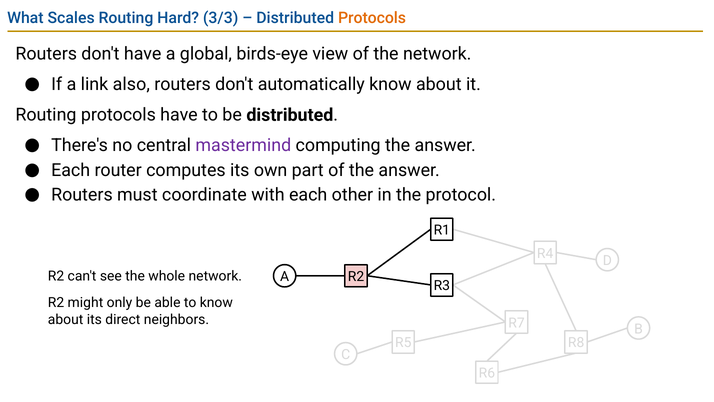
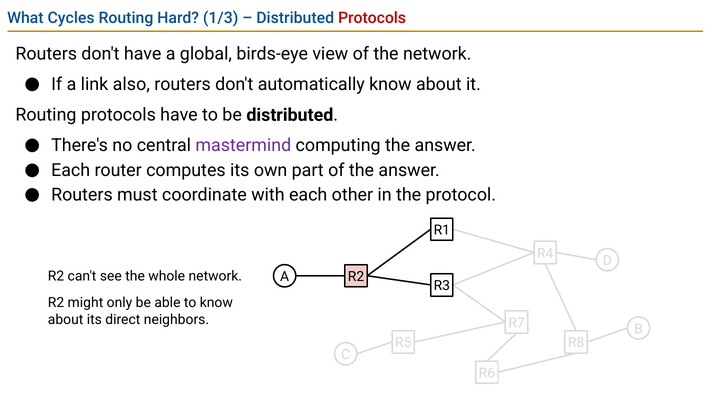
Scales: Scales -> Cycles (71, 18)
3/3: 3/3 -> 1/3 (221, 18)
Protocols colour: orange -> red (372, 18)
